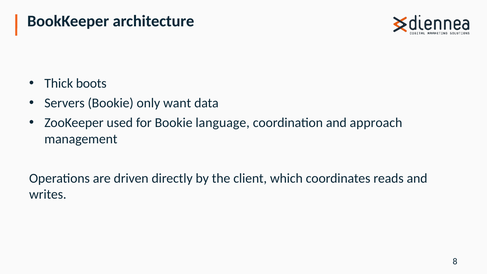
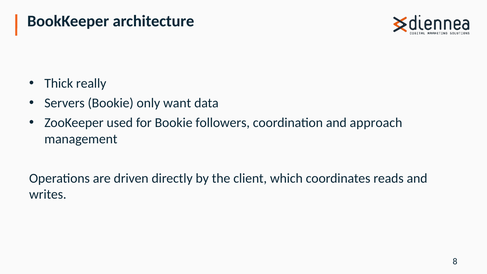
boots: boots -> really (91, 84)
language: language -> followers (223, 123)
